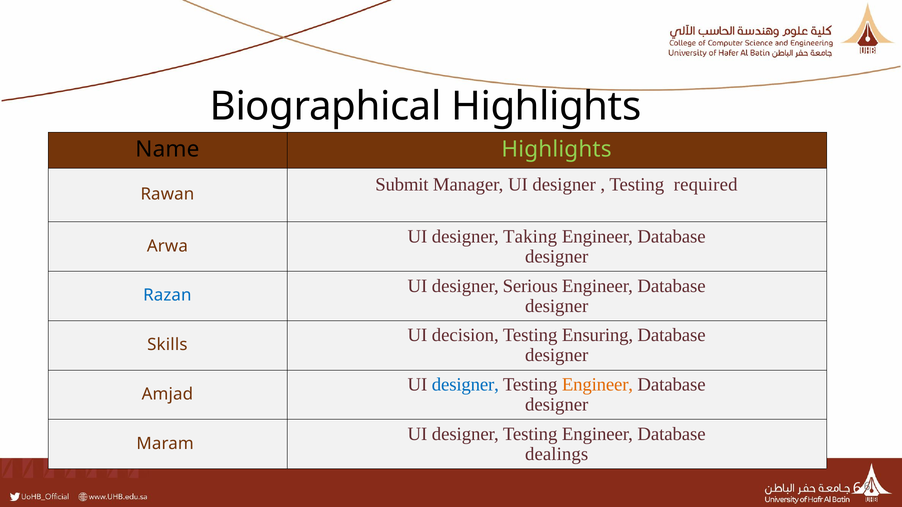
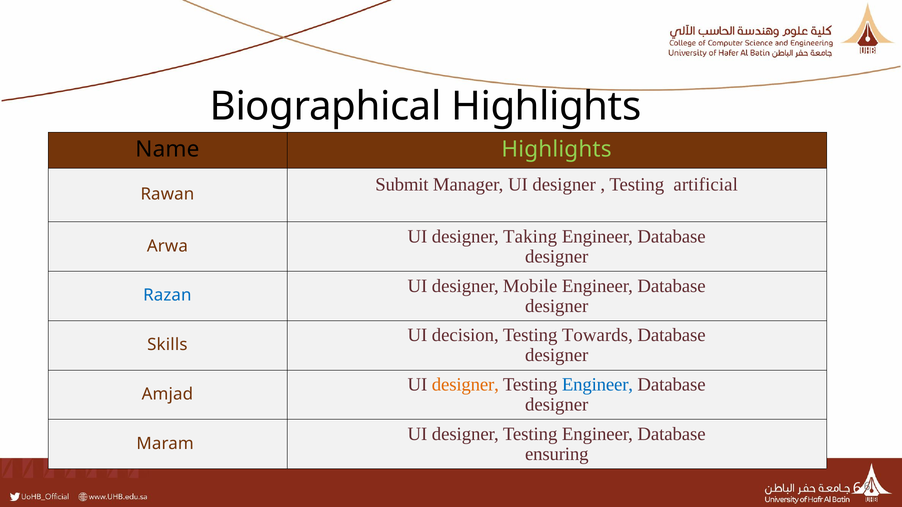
required: required -> artificial (706, 185)
Serious: Serious -> Mobile (530, 286)
Ensuring: Ensuring -> Towards (597, 335)
designer colour: blue -> orange (465, 385)
Engineer colour: orange -> blue (597, 385)
dealings: dealings -> ensuring (557, 454)
